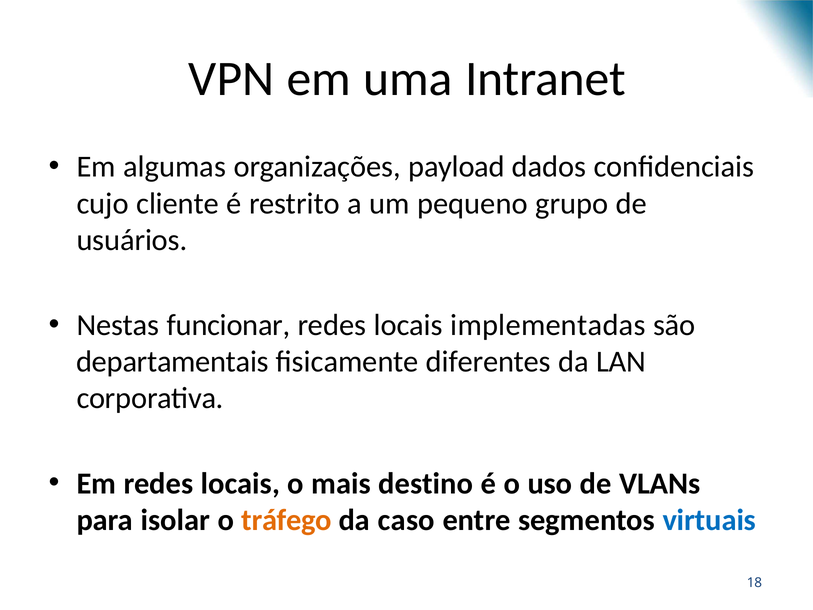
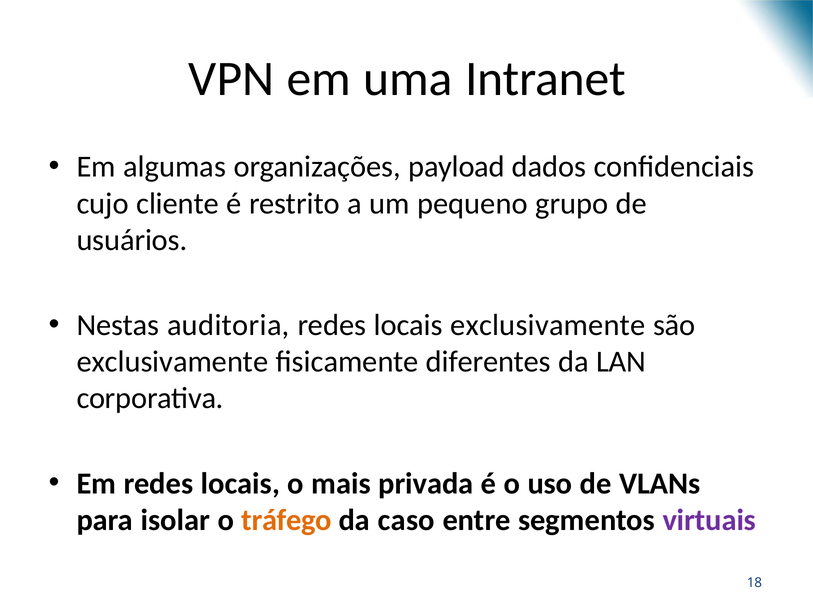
funcionar: funcionar -> auditoria (228, 325)
locais implementadas: implementadas -> exclusivamente (548, 325)
departamentais: departamentais -> exclusivamente (172, 362)
destino: destino -> privada (426, 483)
virtuais colour: blue -> purple (709, 520)
